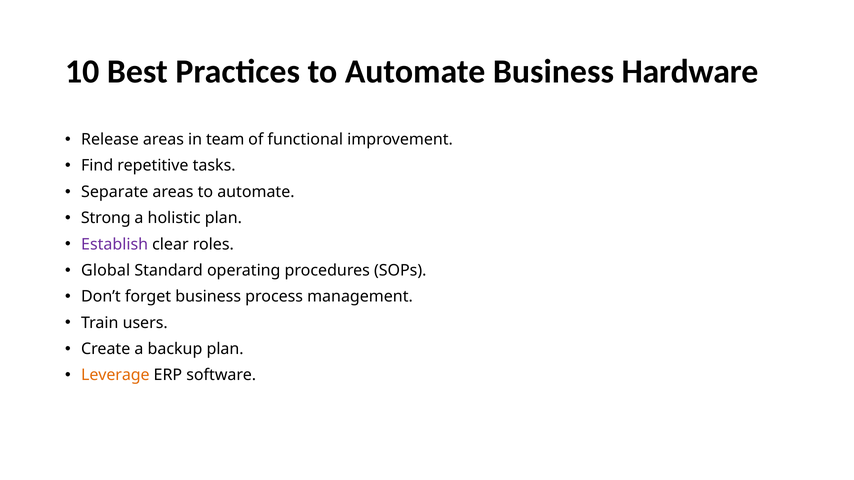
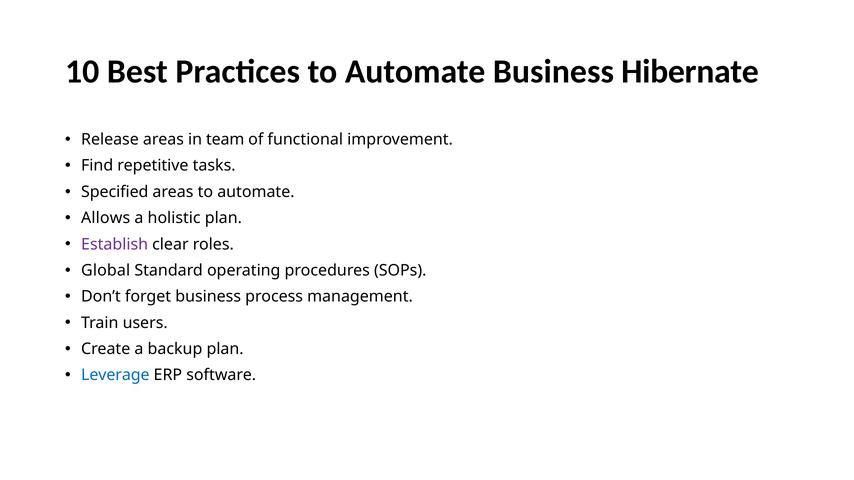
Hardware: Hardware -> Hibernate (690, 72)
Separate: Separate -> Specified (115, 192)
Strong: Strong -> Allows (106, 218)
Leverage colour: orange -> blue (115, 375)
